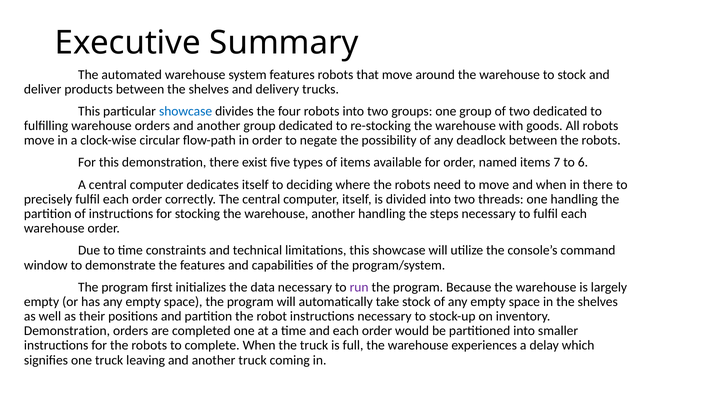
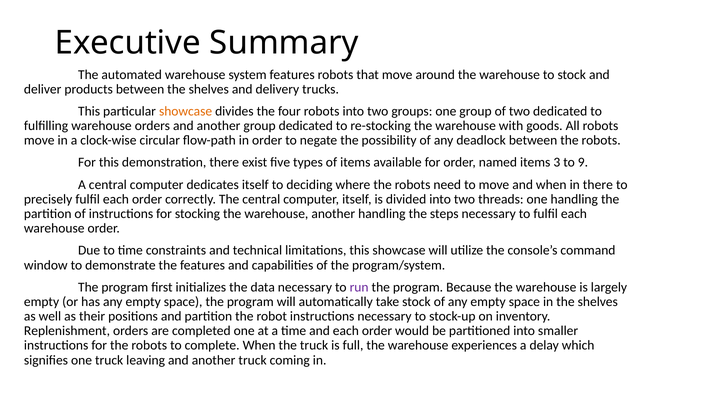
showcase colour: blue -> orange (186, 111)
7: 7 -> 3 (557, 163)
6: 6 -> 9 (583, 163)
Demonstration: Demonstration -> Replenishment (67, 331)
